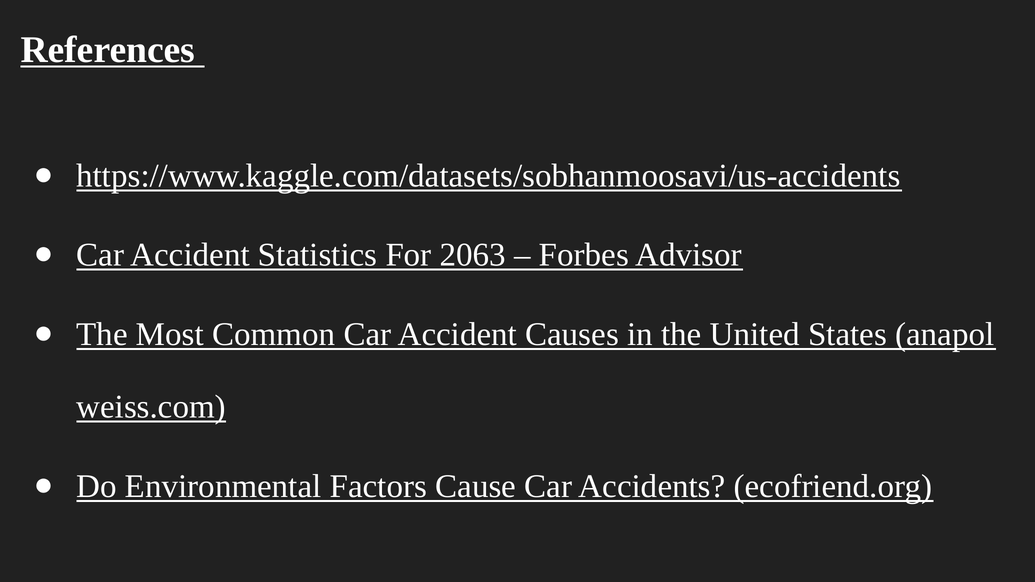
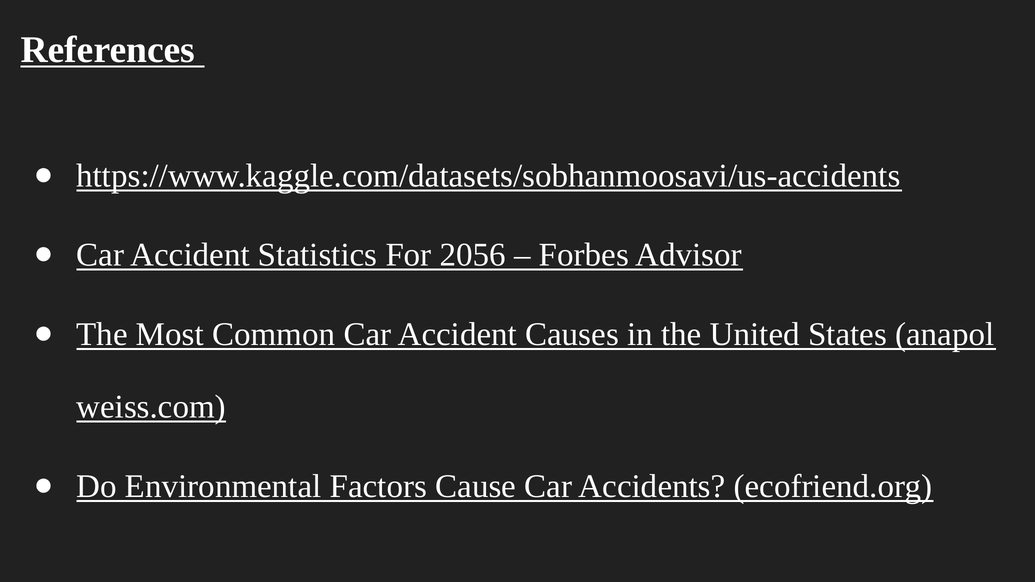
2063: 2063 -> 2056 (473, 255)
